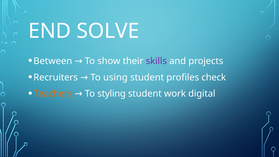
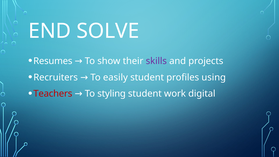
Between: Between -> Resumes (53, 61)
using: using -> easily (115, 77)
check: check -> using (214, 77)
Teachers colour: orange -> red (53, 94)
